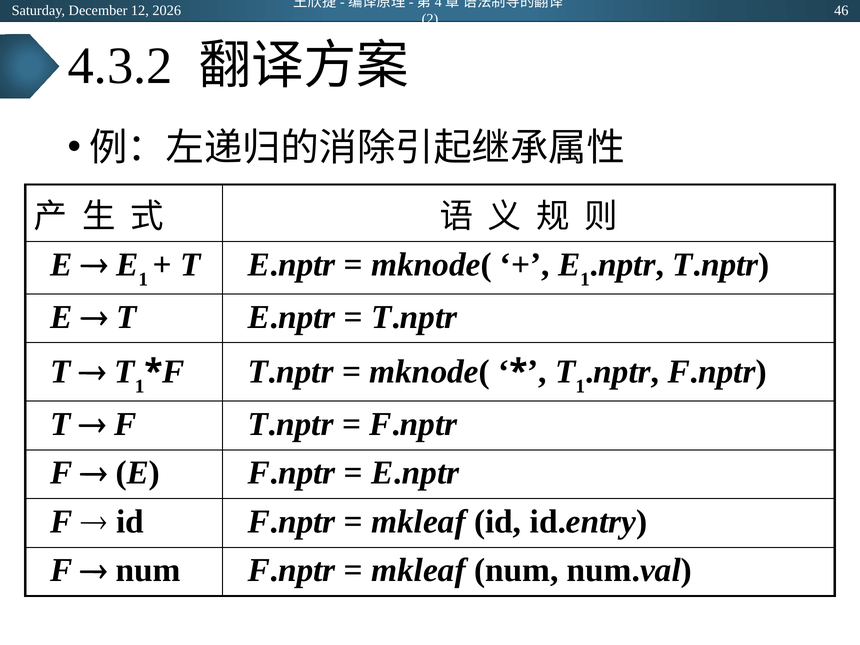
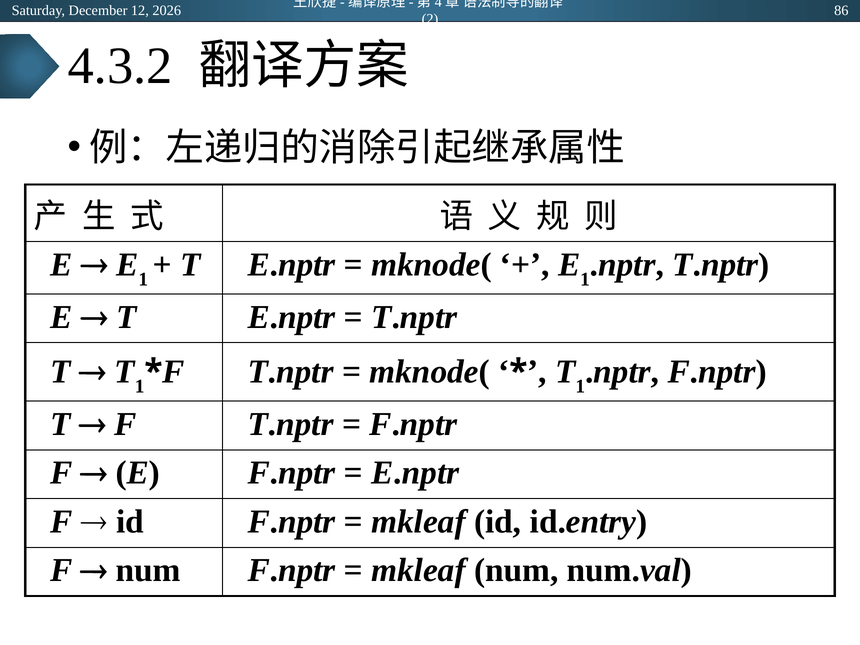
46: 46 -> 86 (841, 10)
